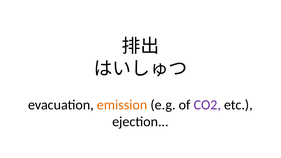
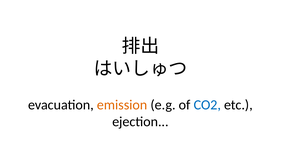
CO2 colour: purple -> blue (207, 105)
